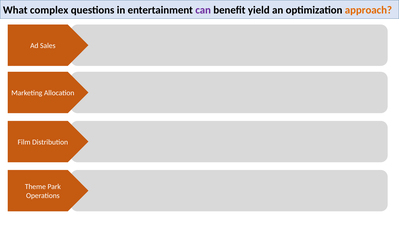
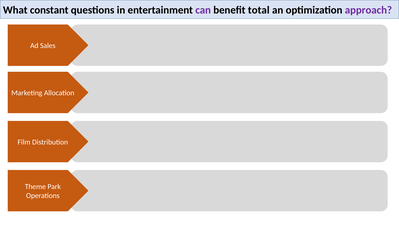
complex: complex -> constant (49, 10)
yield: yield -> total (259, 10)
approach colour: orange -> purple (368, 10)
